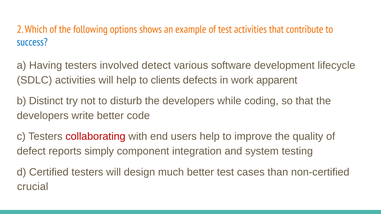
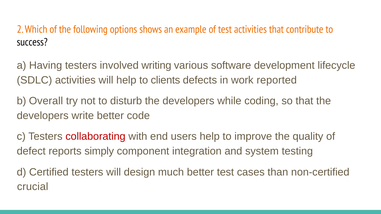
success colour: blue -> black (32, 42)
detect: detect -> writing (156, 66)
apparent: apparent -> reported (277, 80)
Distinct: Distinct -> Overall (46, 101)
